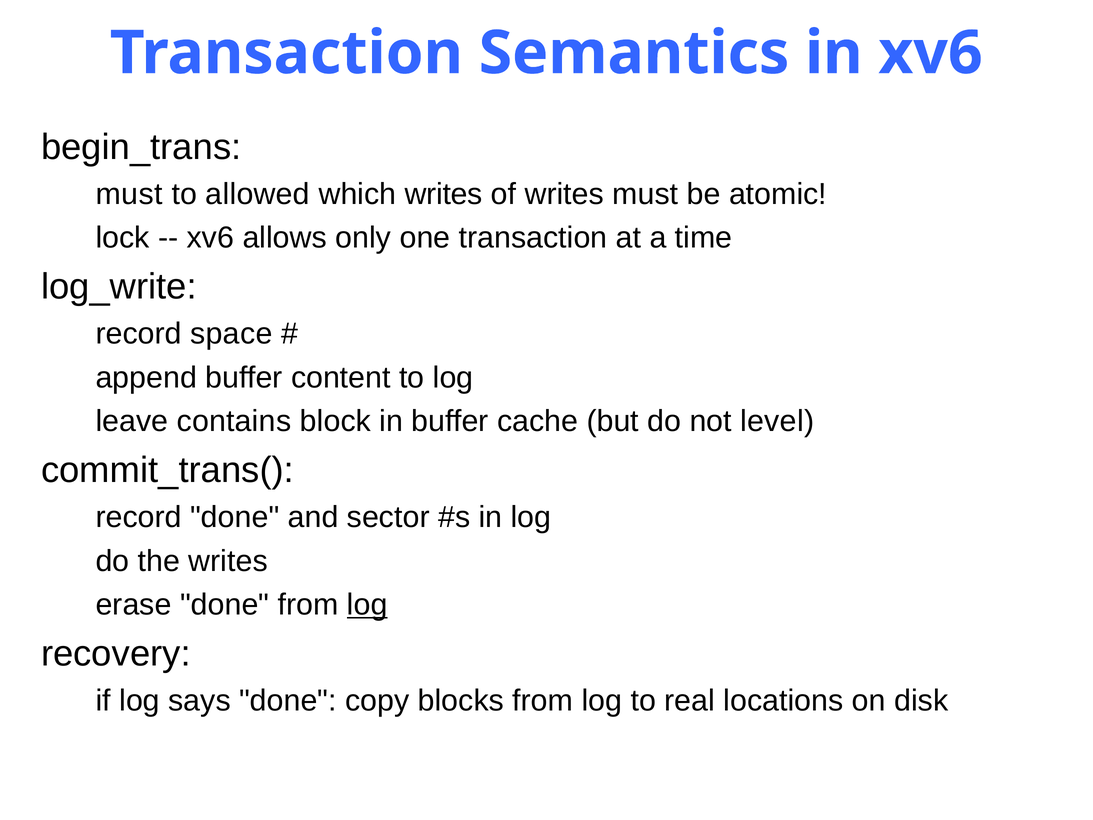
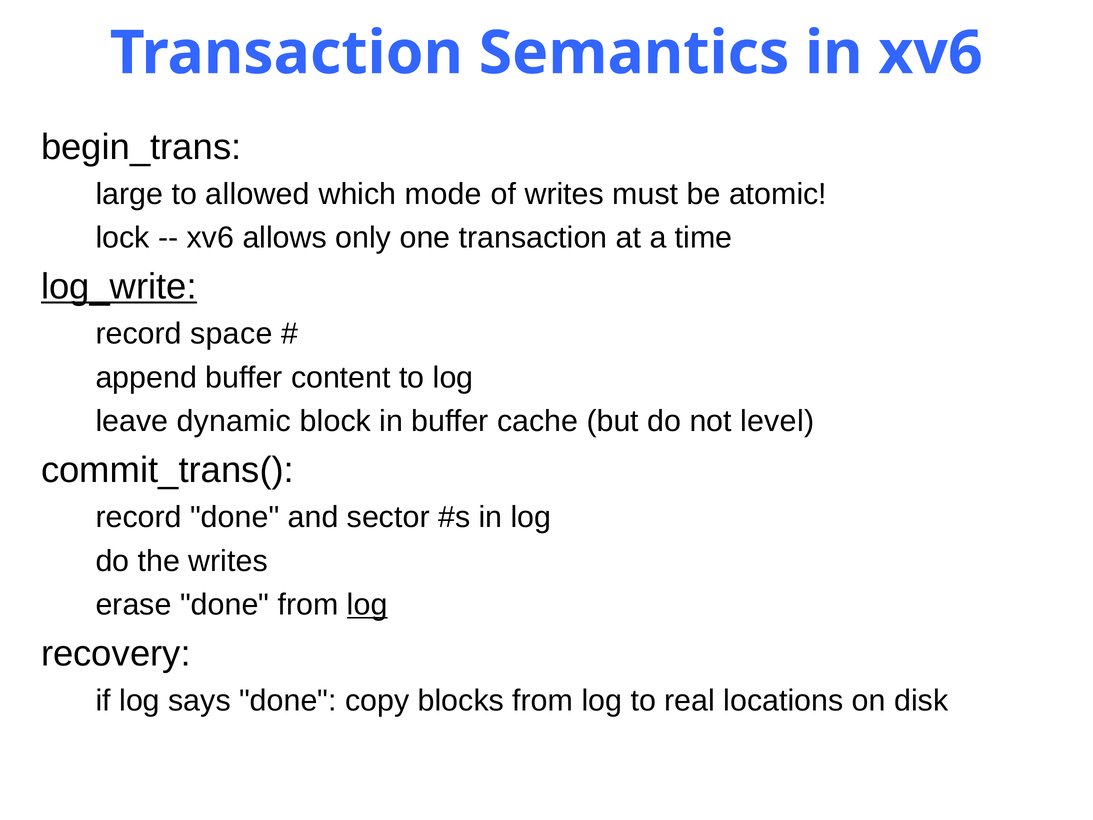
must: must -> large (129, 194)
which writes: writes -> mode (443, 194)
log_write underline: none -> present (119, 287)
contains: contains -> dynamic (234, 421)
